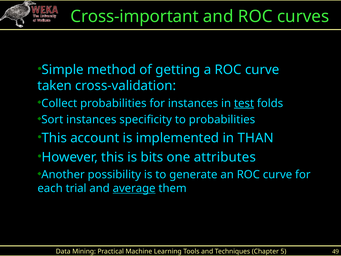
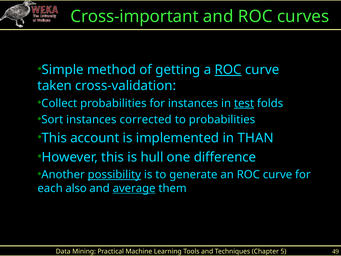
ROC underline: none -> present (228, 70)
specificity: specificity -> corrected (146, 120)
bits: bits -> hull (152, 157)
attributes: attributes -> difference (225, 157)
possibility underline: none -> present (114, 175)
trial: trial -> also (76, 188)
